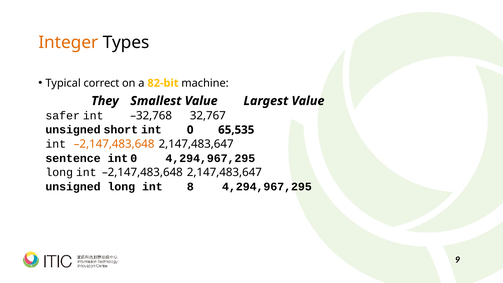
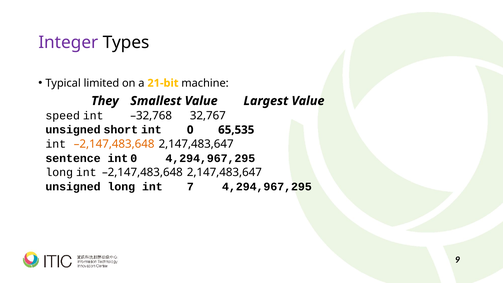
Integer colour: orange -> purple (68, 42)
correct: correct -> limited (101, 83)
82-bit: 82-bit -> 21-bit (163, 83)
safer: safer -> speed (63, 116)
8: 8 -> 7 (190, 187)
